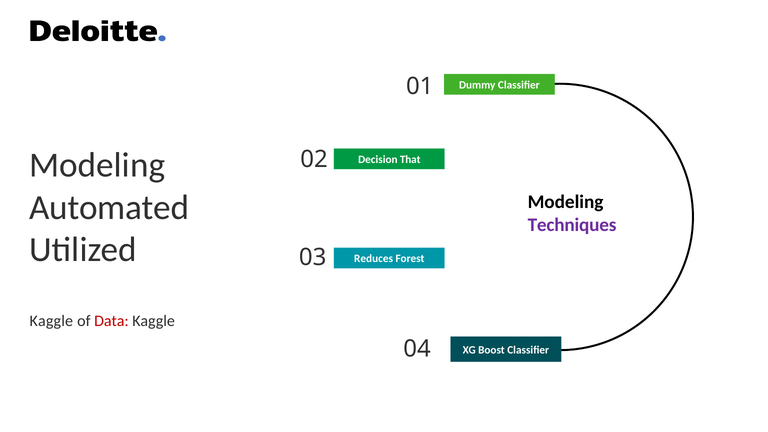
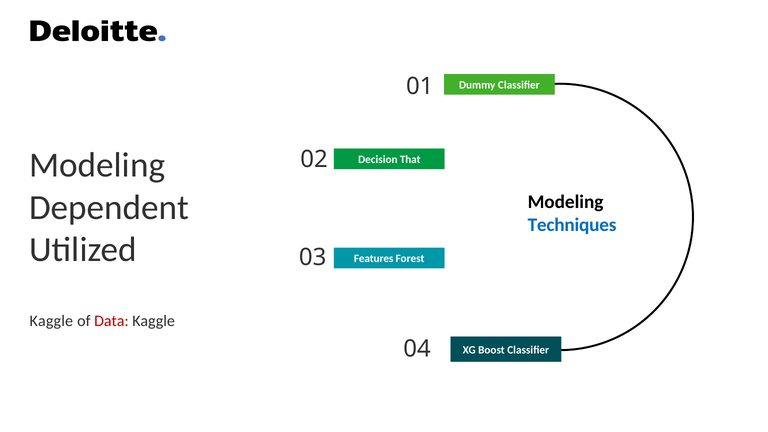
Automated: Automated -> Dependent (109, 208)
Techniques colour: purple -> blue (572, 225)
Reduces: Reduces -> Features (374, 259)
